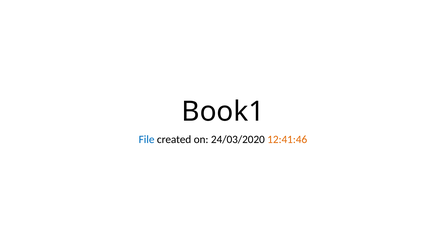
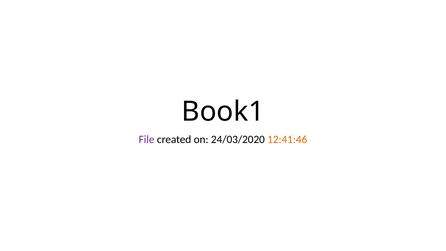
File colour: blue -> purple (147, 139)
